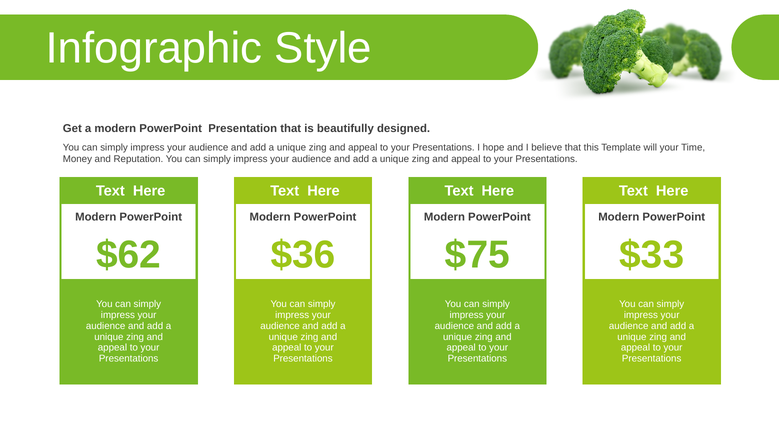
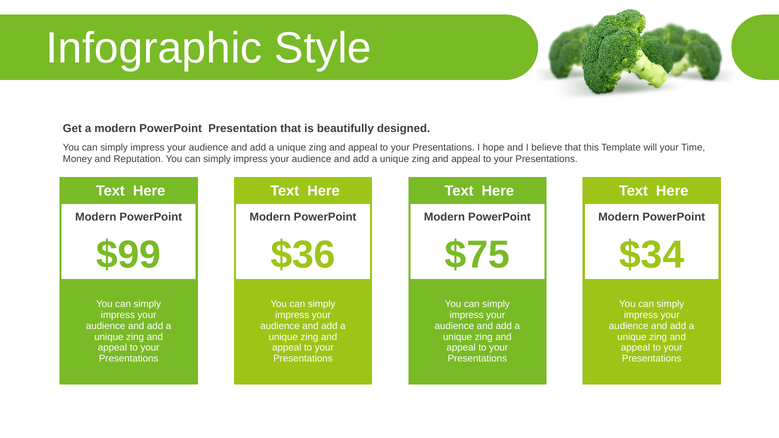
$62: $62 -> $99 (129, 255)
$33: $33 -> $34 (652, 255)
